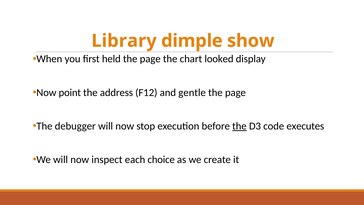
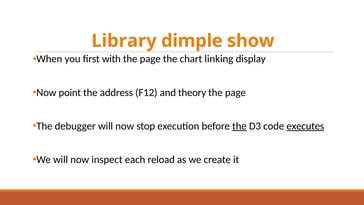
held: held -> with (111, 59)
looked: looked -> linking (219, 59)
gentle: gentle -> theory (192, 92)
executes underline: none -> present (305, 126)
choice: choice -> reload (161, 159)
